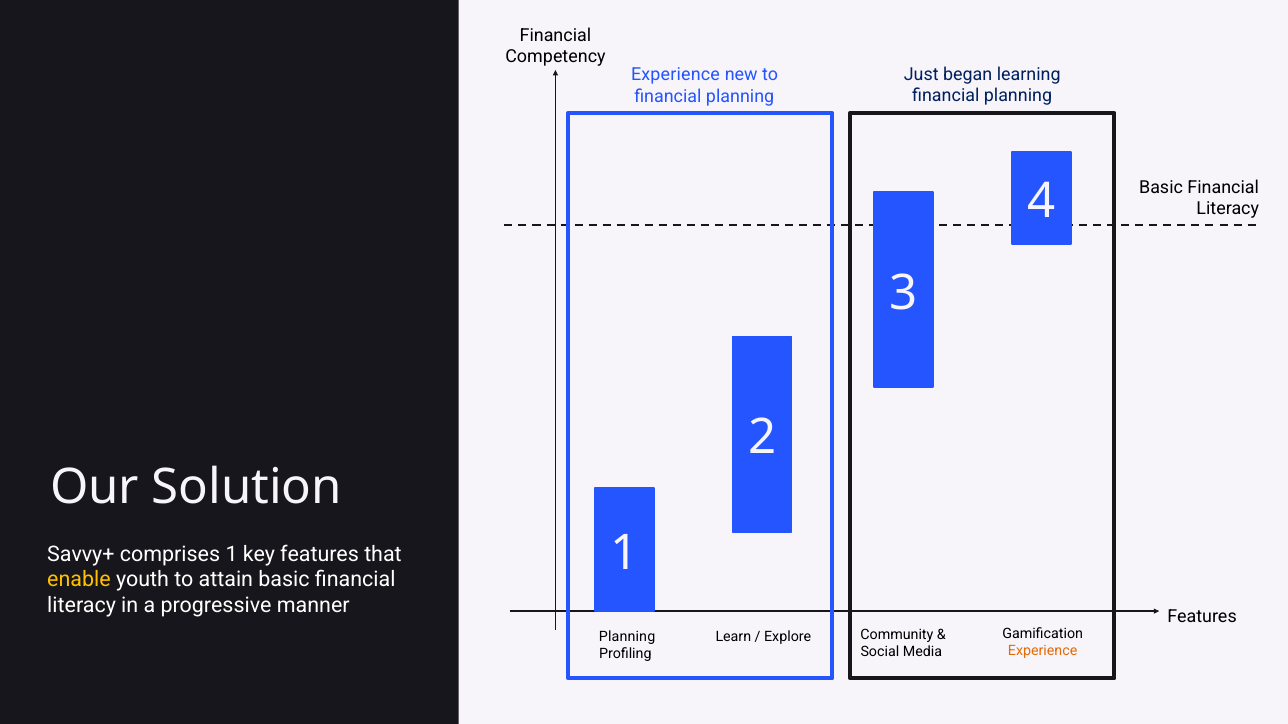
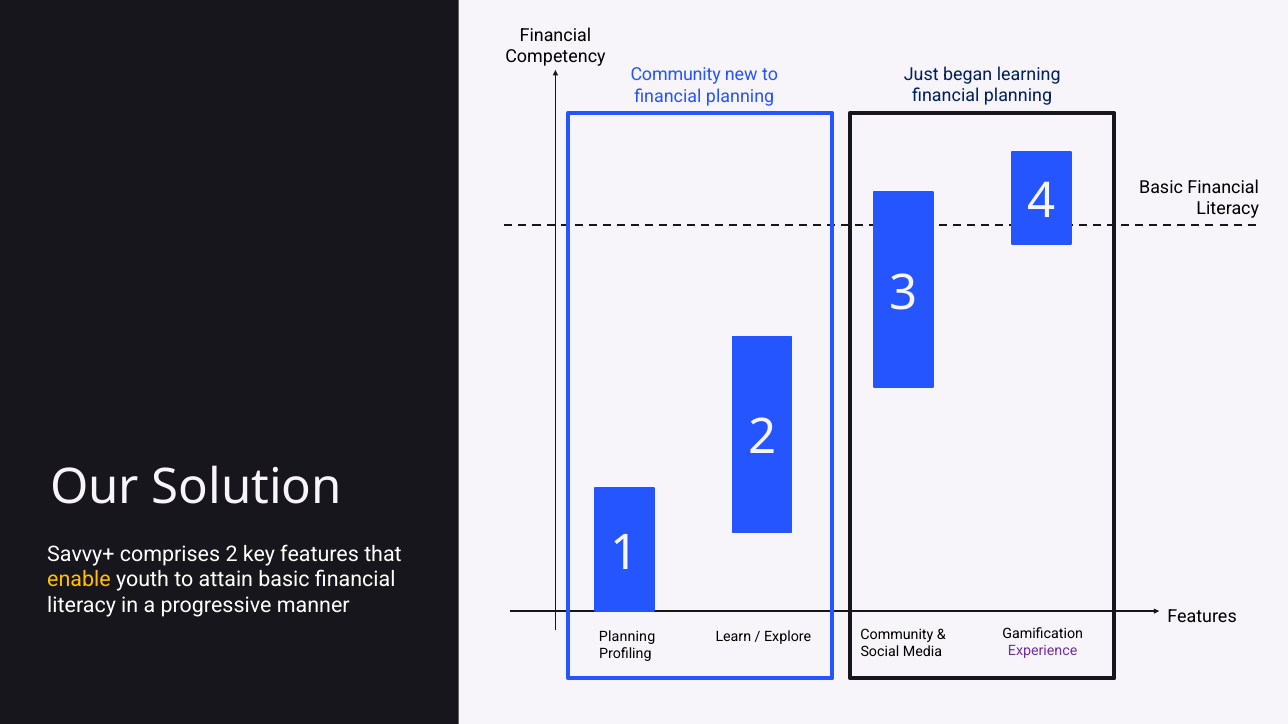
Experience: Experience -> Community (676, 75)
comprises 1: 1 -> 2 (232, 554)
Experience colour: orange -> purple (1043, 651)
